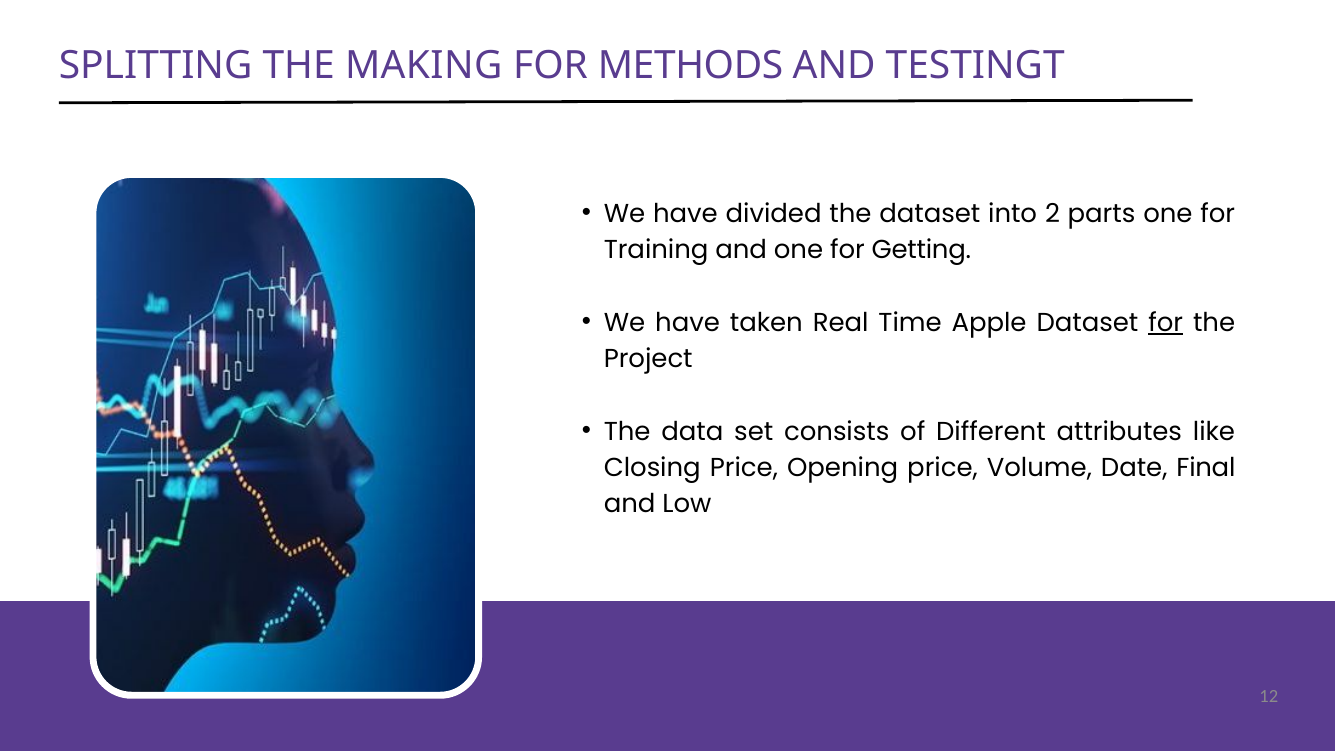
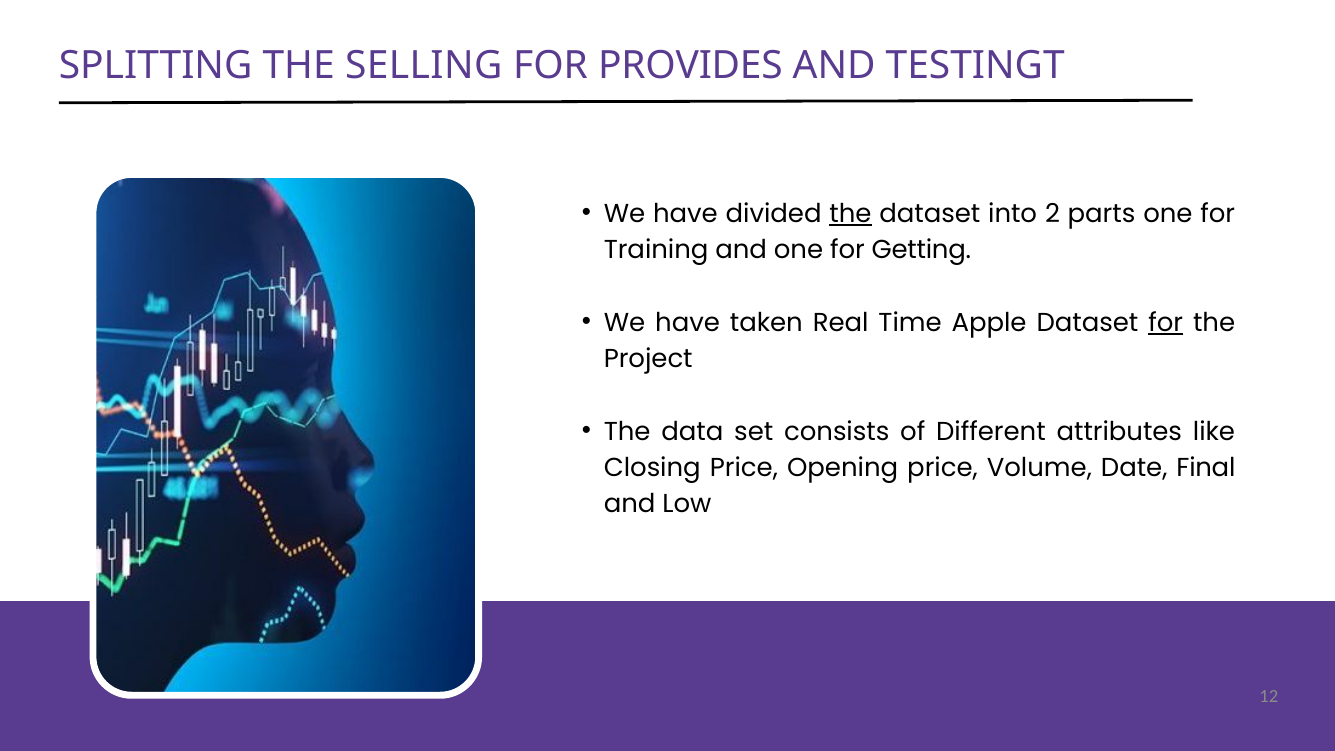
MAKING: MAKING -> SELLING (424, 66)
METHODS: METHODS -> PROVIDES (690, 66)
the underline: none -> present (850, 214)
